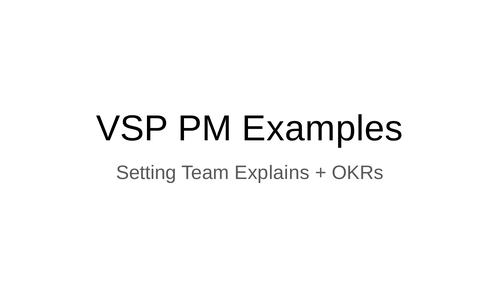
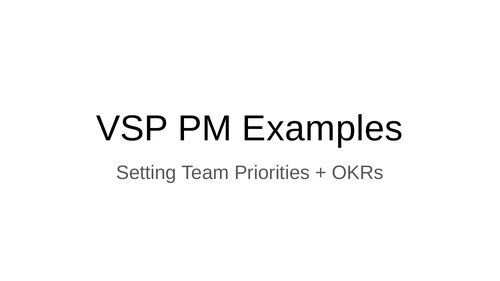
Explains: Explains -> Priorities (272, 173)
